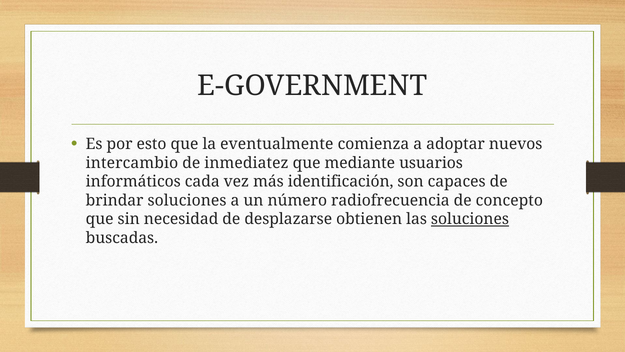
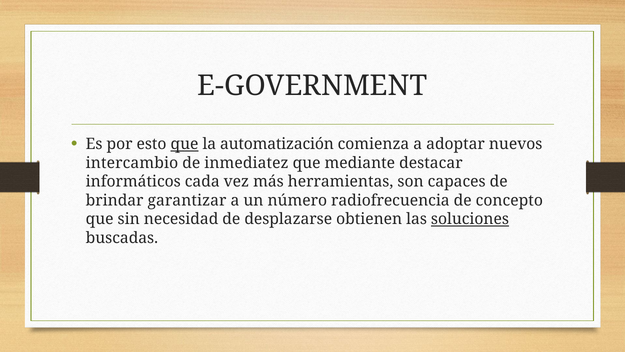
que underline: none -> present (185, 144)
eventualmente: eventualmente -> automatización (277, 144)
usuarios: usuarios -> destacar (431, 163)
identificación: identificación -> herramientas (341, 181)
brindar soluciones: soluciones -> garantizar (187, 200)
